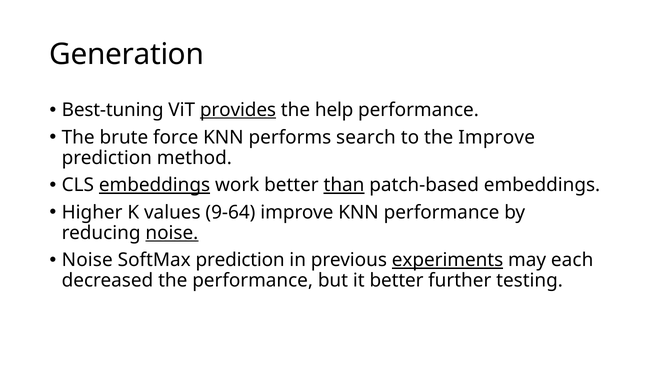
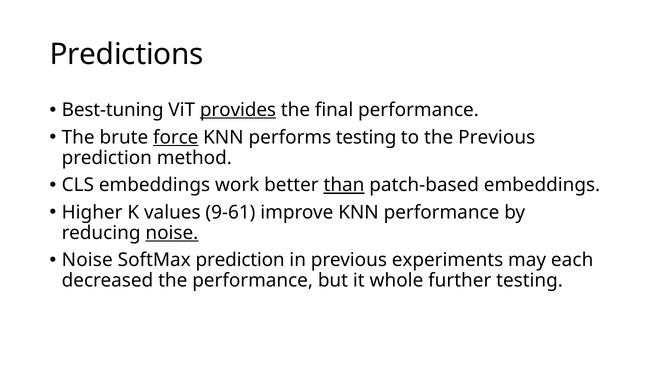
Generation: Generation -> Predictions (127, 55)
help: help -> final (334, 110)
force underline: none -> present (176, 137)
performs search: search -> testing (366, 137)
the Improve: Improve -> Previous (497, 137)
embeddings underline: present -> none (155, 185)
9-64: 9-64 -> 9-61 (230, 212)
experiments underline: present -> none (448, 260)
it better: better -> whole (396, 280)
